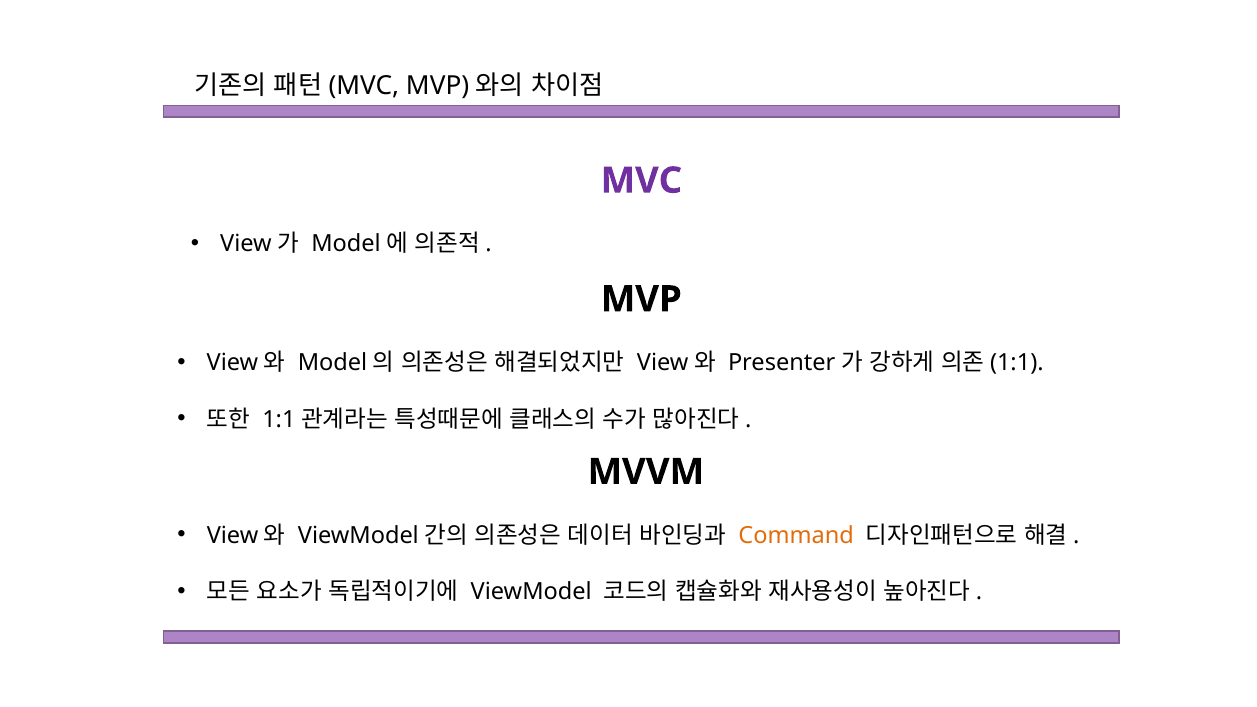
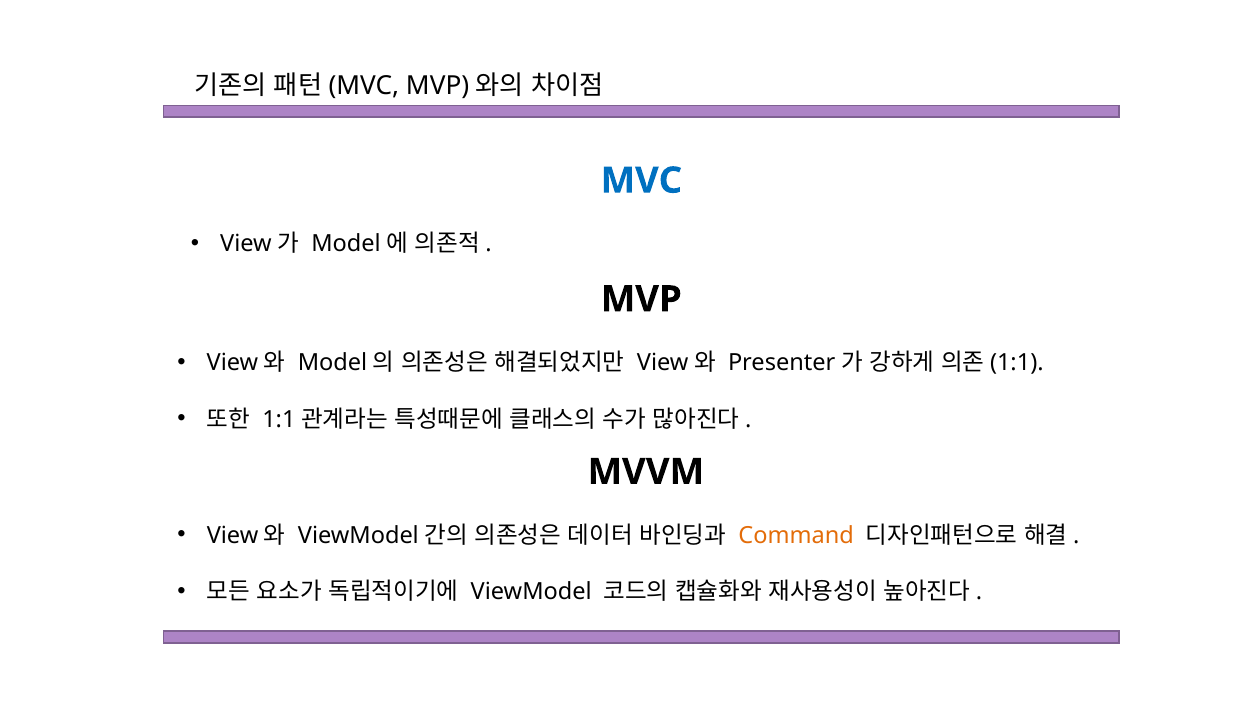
MVC colour: purple -> blue (641, 181)
